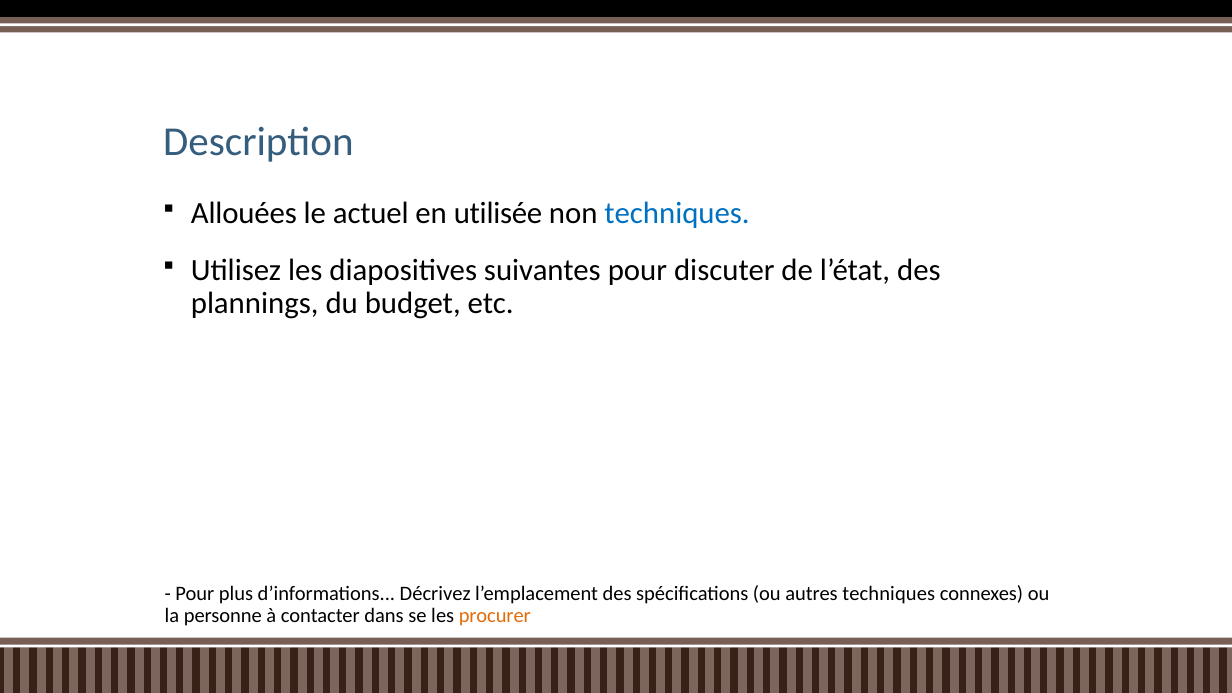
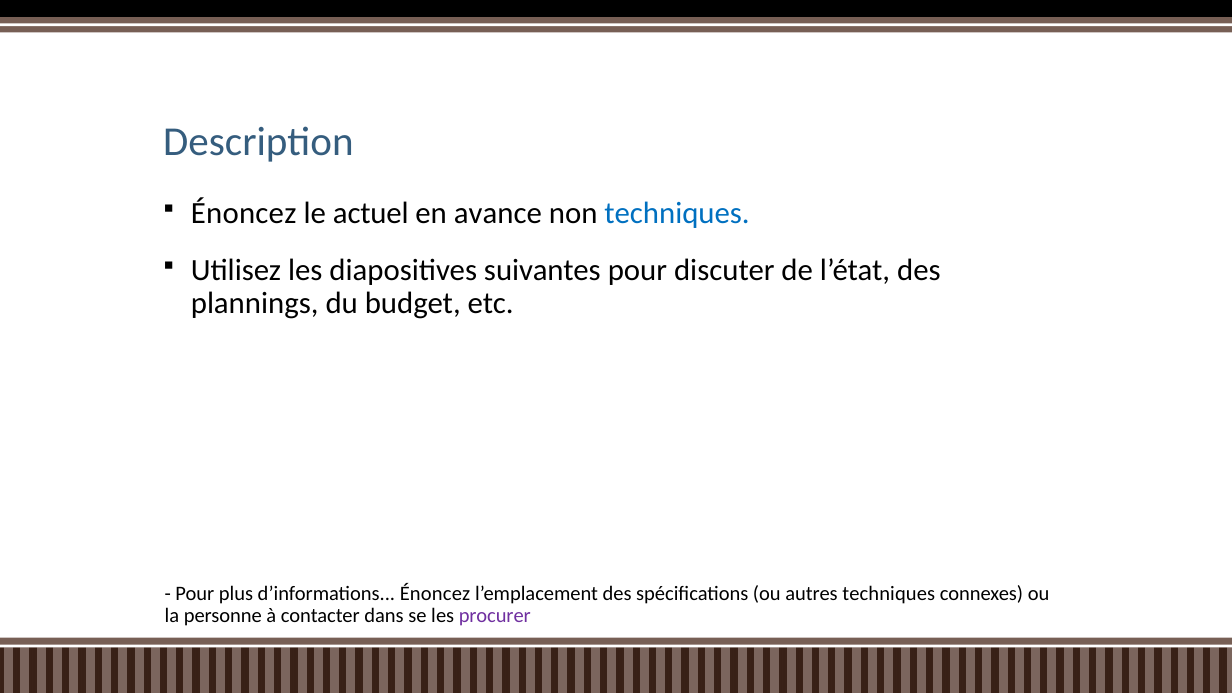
Allouées: Allouées -> Énoncez (244, 214)
utilisée: utilisée -> avance (498, 214)
d’informations Décrivez: Décrivez -> Énoncez (435, 594)
procurer colour: orange -> purple (495, 616)
